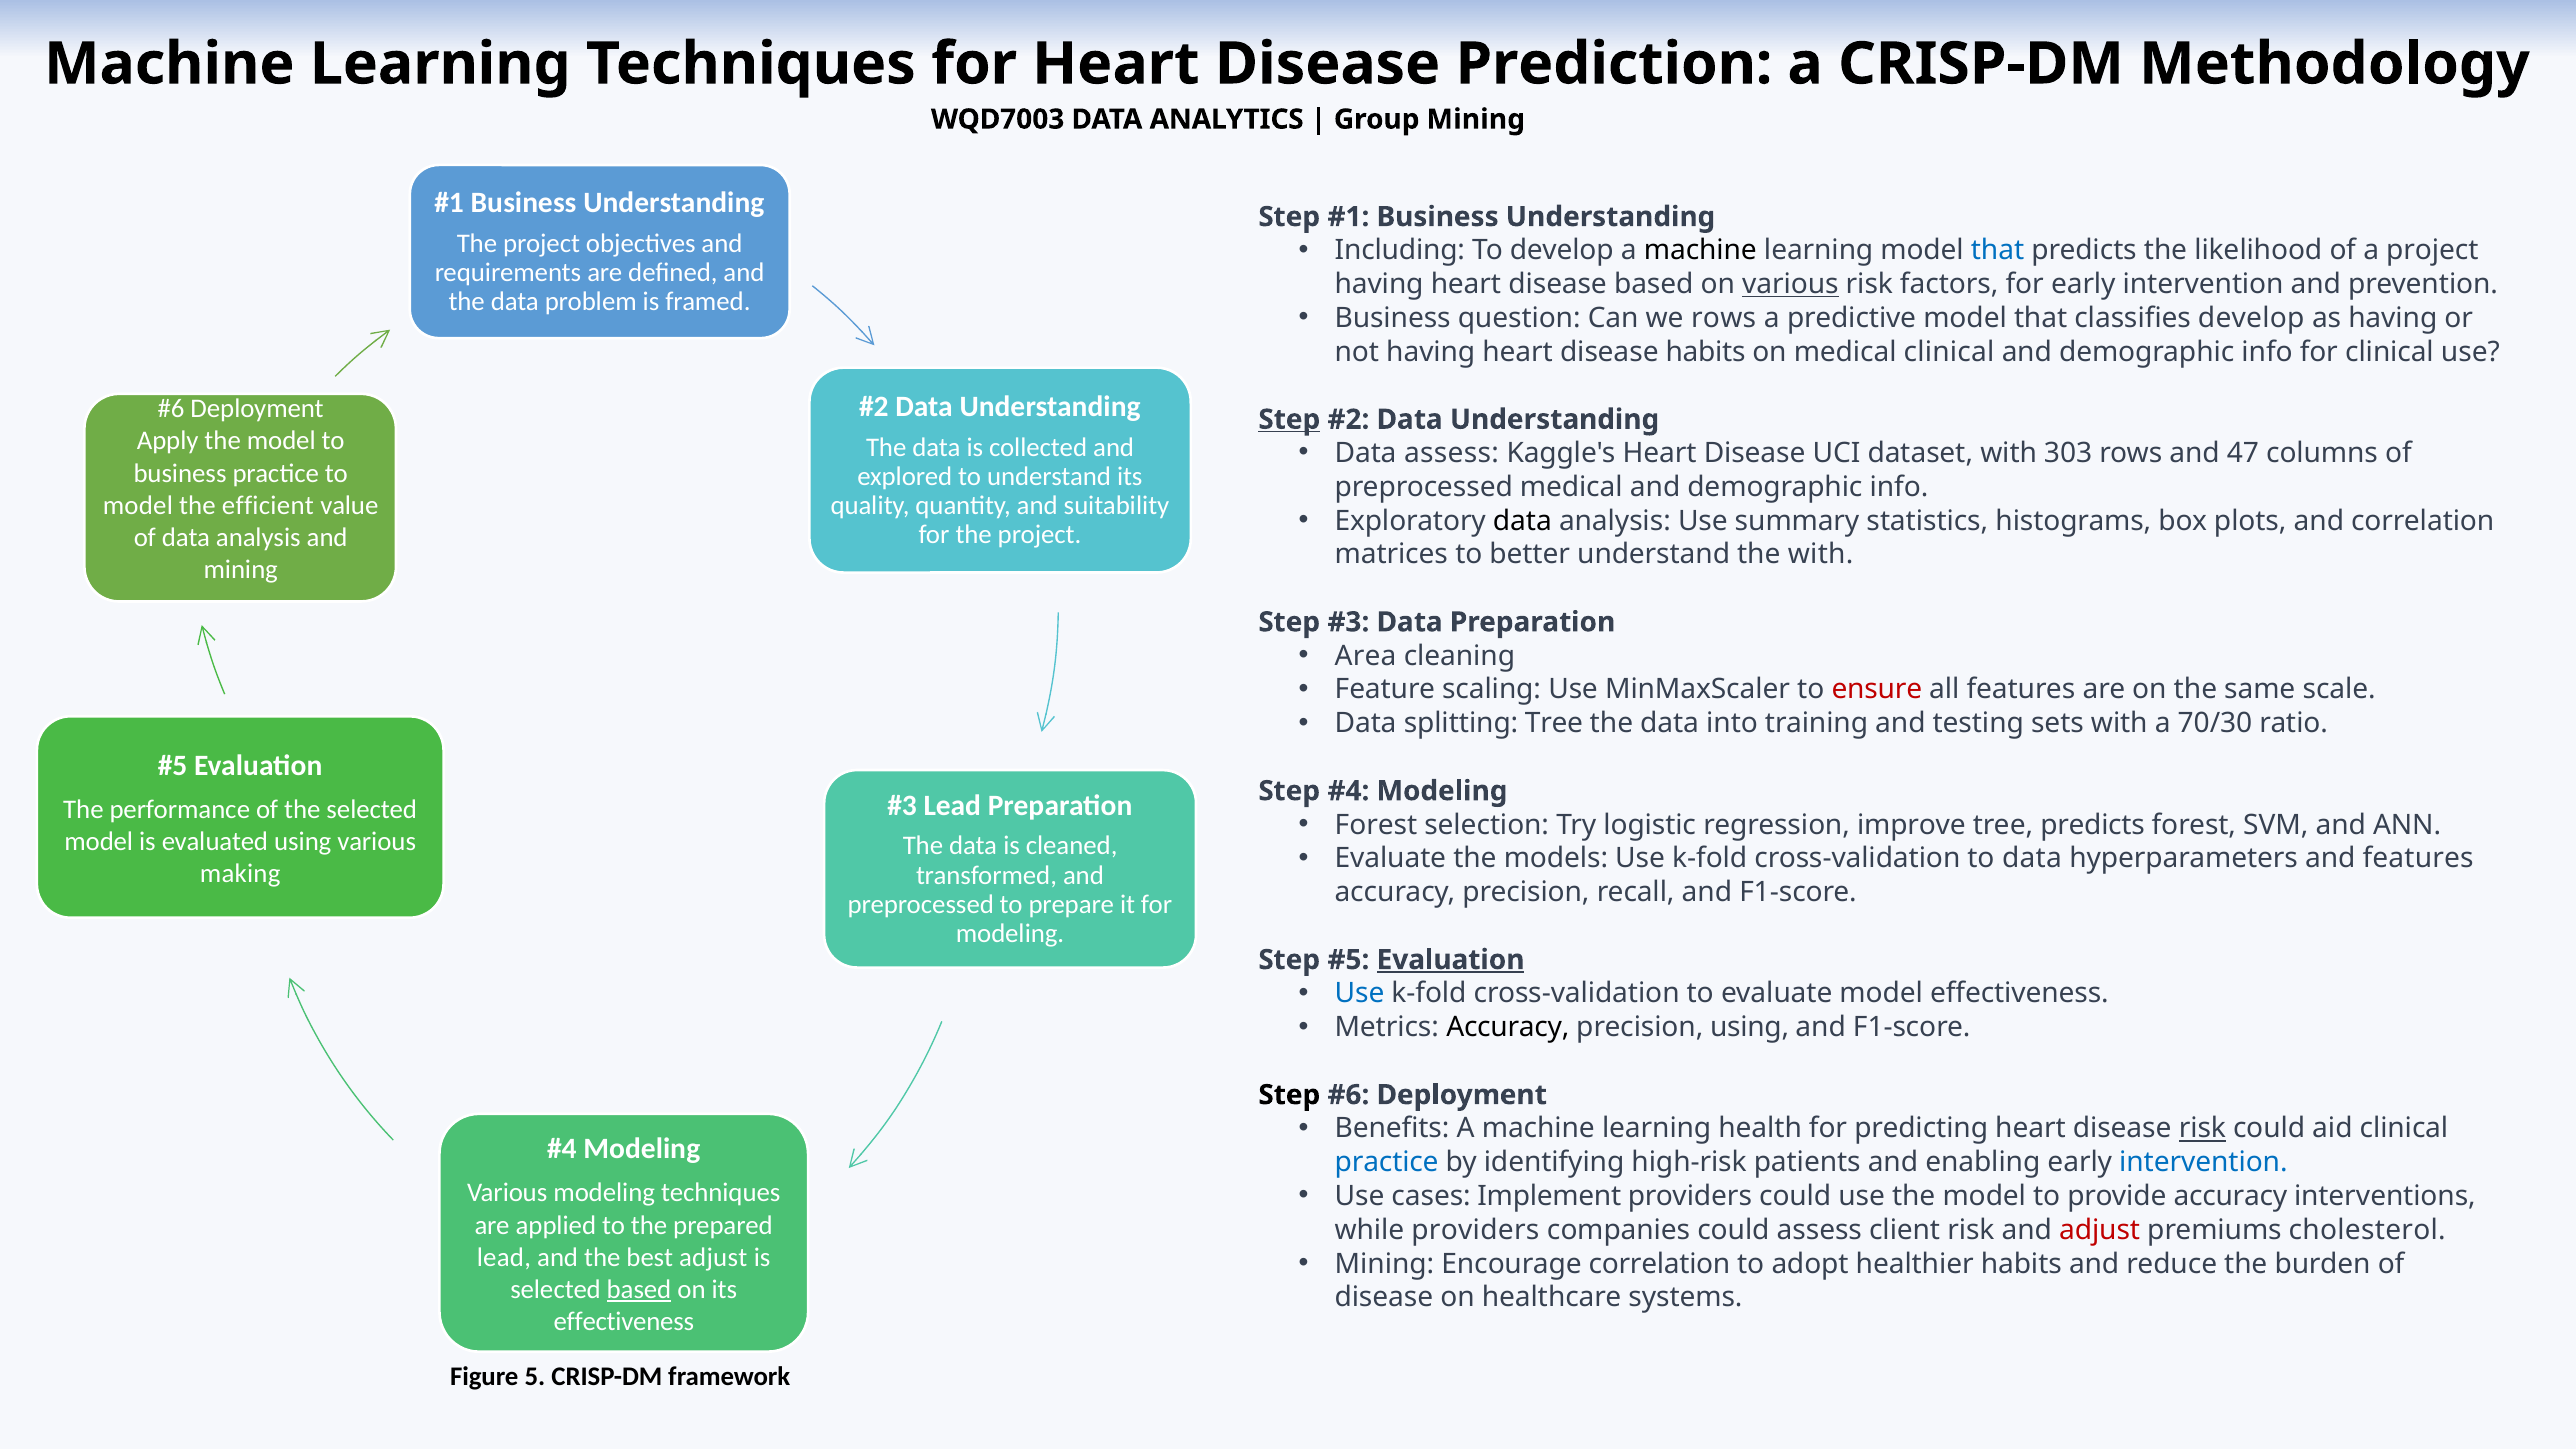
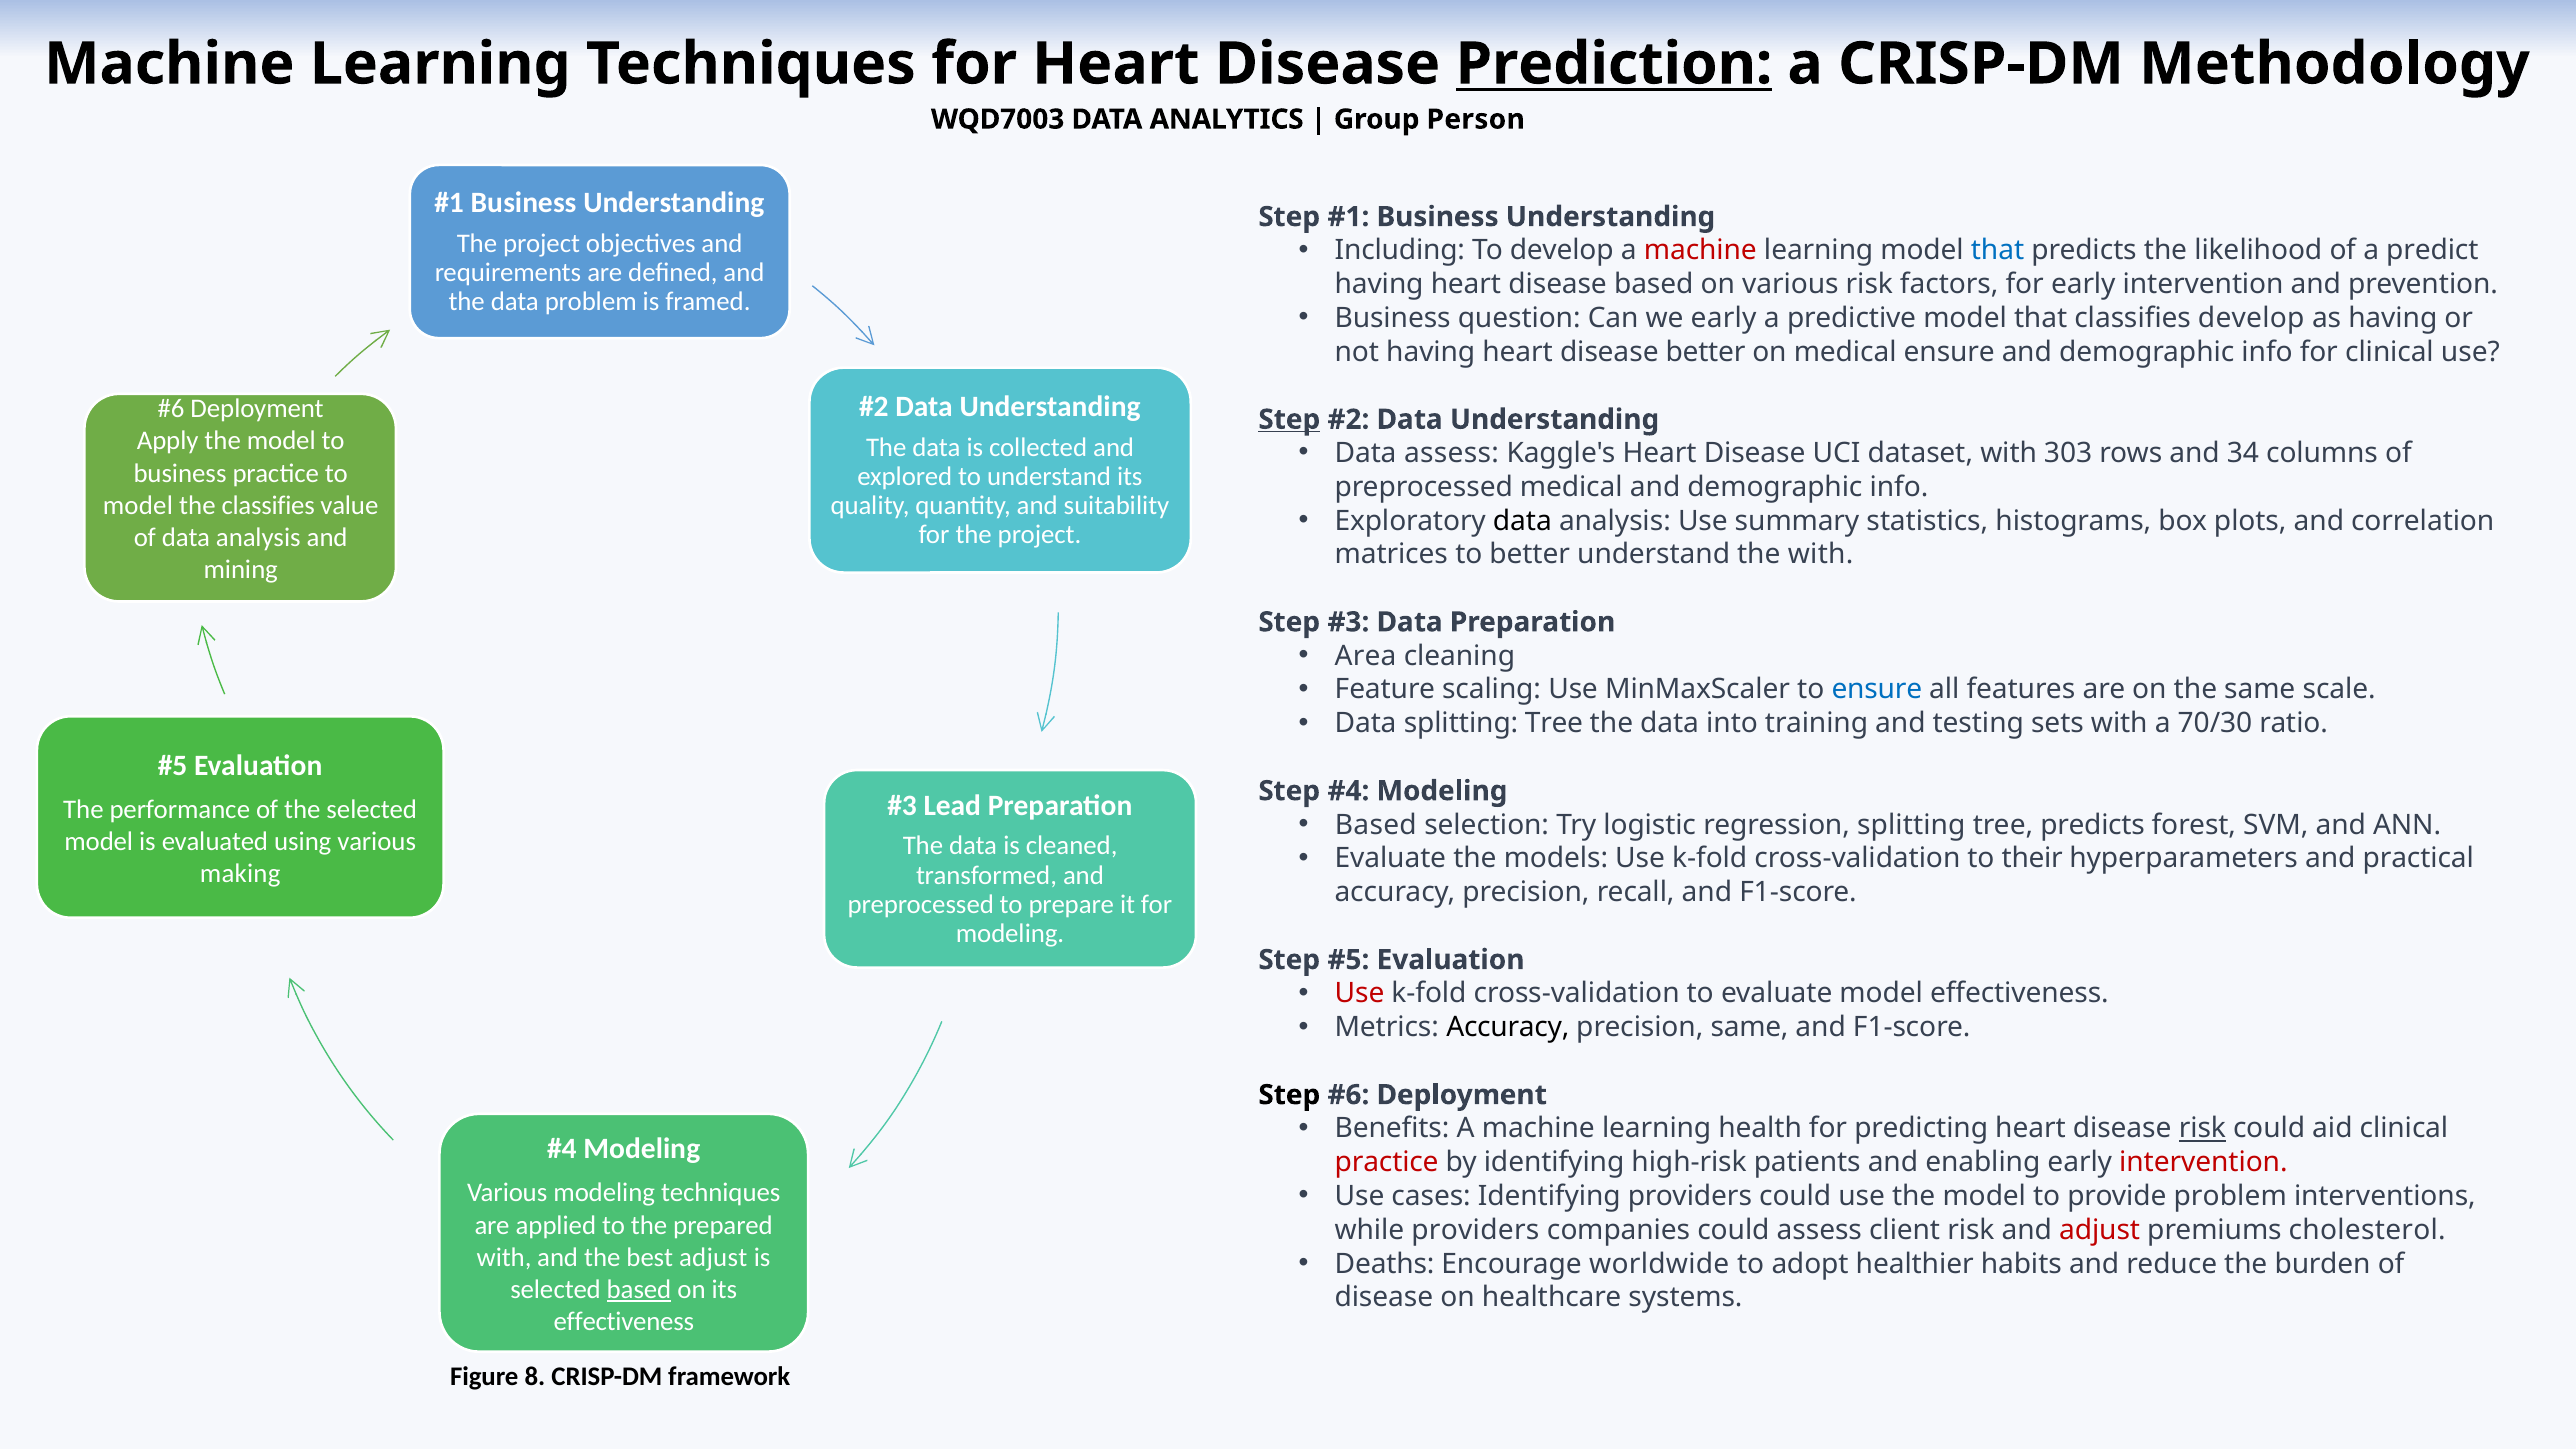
Prediction underline: none -> present (1614, 64)
Group Mining: Mining -> Person (1476, 119)
machine colour: black -> red (1700, 251)
a project: project -> predict (2432, 251)
various underline: present -> none (1790, 284)
we rows: rows -> early (1724, 318)
disease habits: habits -> better (1705, 352)
medical clinical: clinical -> ensure (1949, 352)
47: 47 -> 34 (2243, 453)
the efficient: efficient -> classifies (268, 505)
ensure colour: red -> blue (1877, 690)
Forest: Forest -> Based (1376, 825)
regression improve: improve -> splitting (1911, 825)
to data: data -> their (2032, 859)
and features: features -> practical (2418, 859)
Evaluation underline: present -> none (1451, 960)
Use colour: blue -> red (1360, 994)
precision using: using -> same (1750, 1027)
practice colour: blue -> red (1387, 1162)
intervention colour: blue -> red (2203, 1162)
cases Implement: Implement -> Identifying (1549, 1196)
provide accuracy: accuracy -> problem (2230, 1196)
lead: lead -> with (504, 1257)
Mining: Mining -> Deaths (1385, 1264)
Encourage correlation: correlation -> worldwide (1659, 1264)
5: 5 -> 8 (535, 1376)
